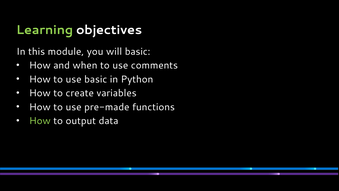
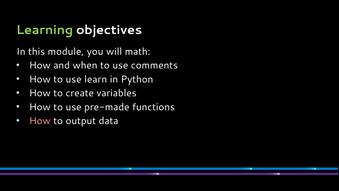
will basic: basic -> math (138, 51)
use basic: basic -> learn (96, 79)
How colour: light green -> pink (40, 121)
